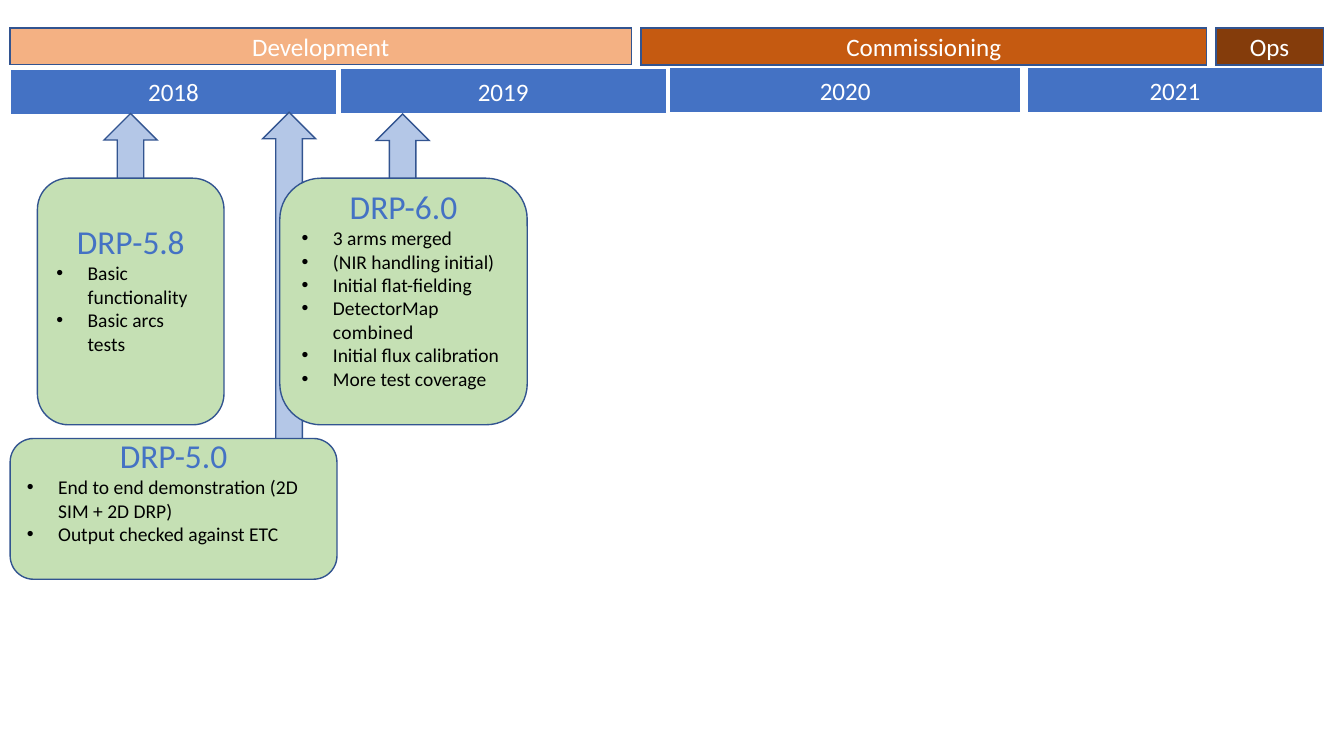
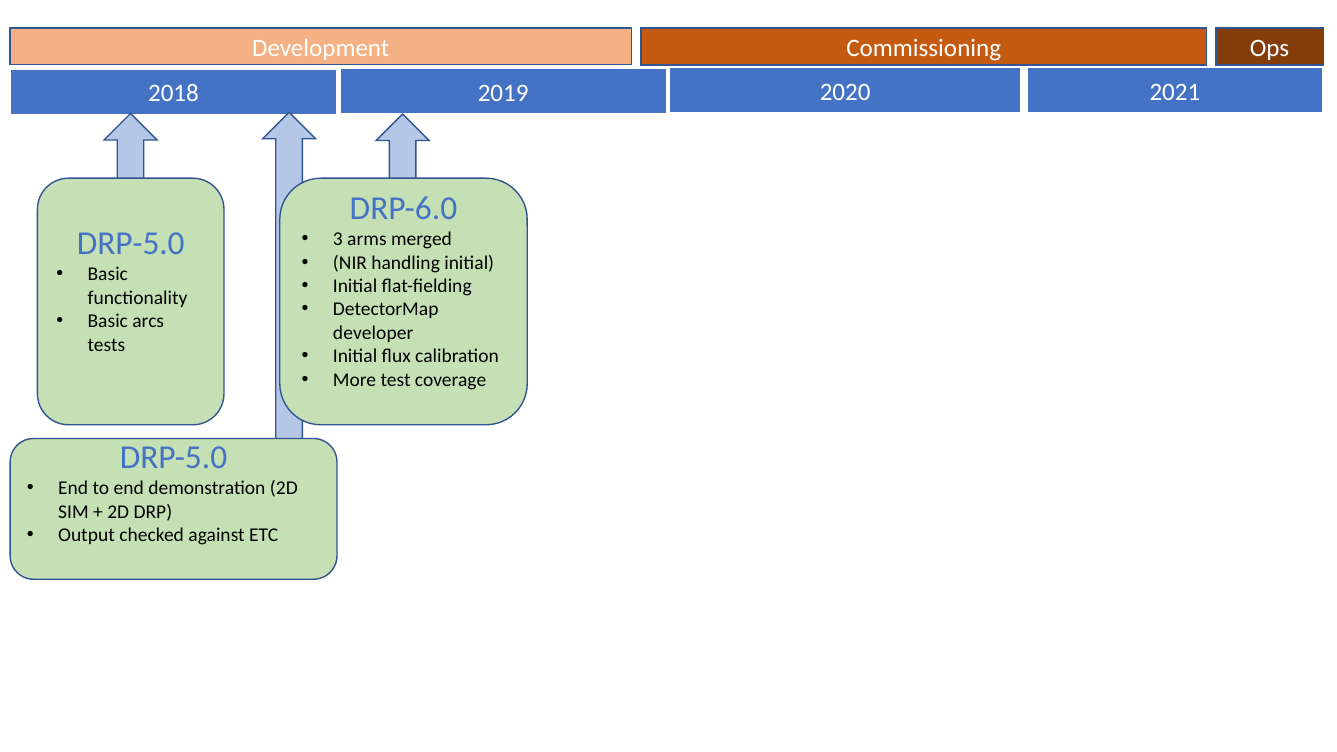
DRP-5.8: DRP-5.8 -> DRP-5.0 (131, 244)
combined: combined -> developer (373, 333)
